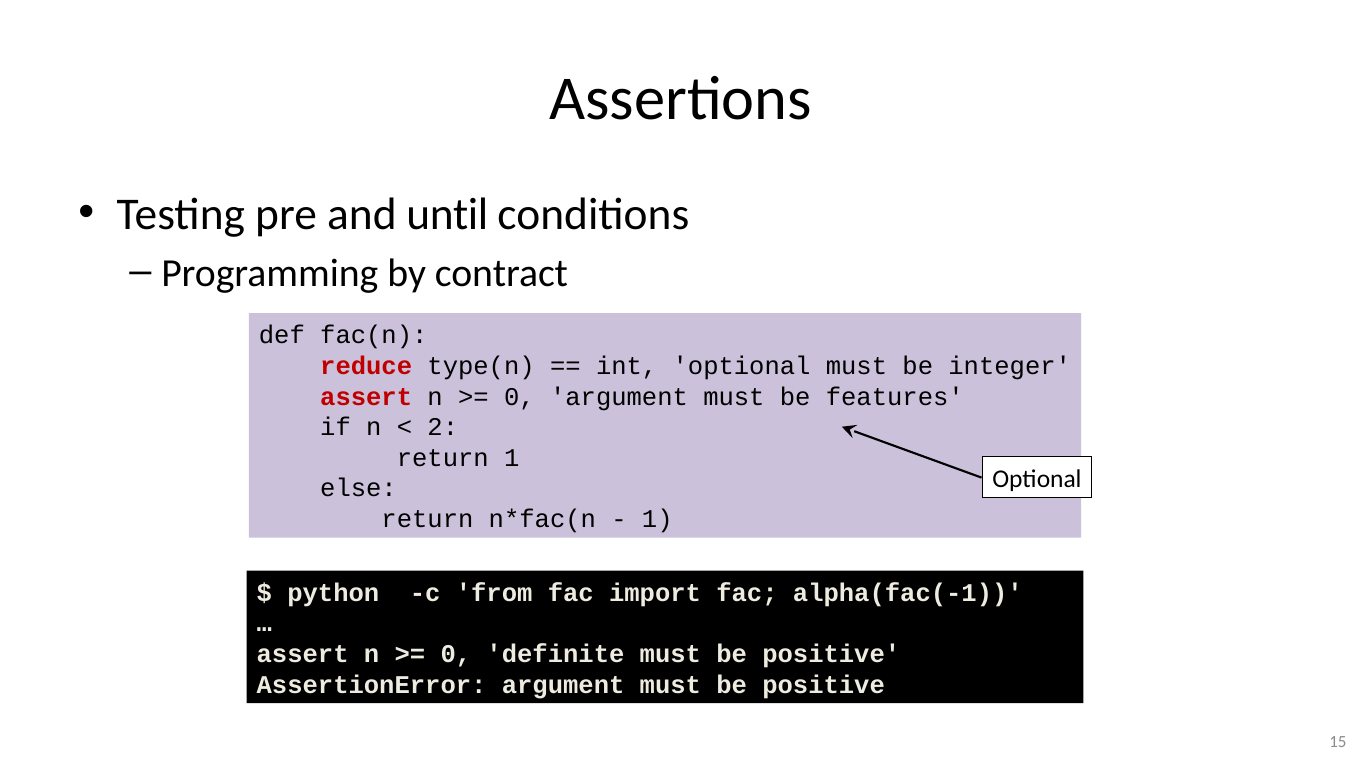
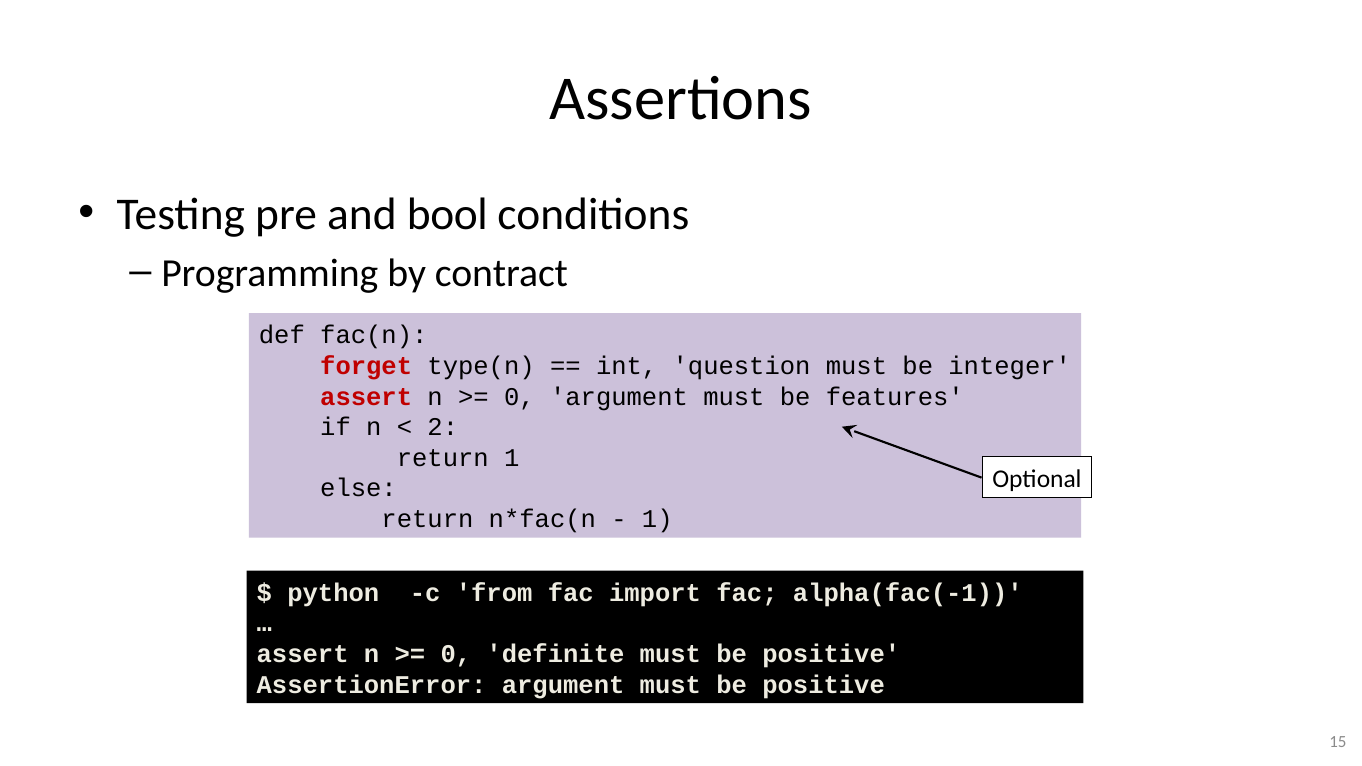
until: until -> bool (447, 214)
reduce: reduce -> forget (366, 366)
int optional: optional -> question (742, 366)
